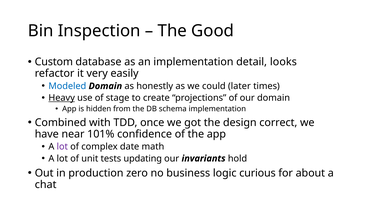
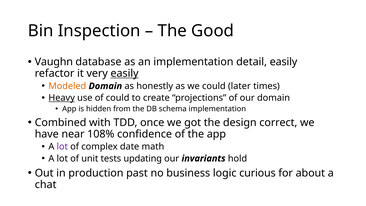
Custom: Custom -> Vaughn (54, 62)
detail looks: looks -> easily (284, 62)
easily underline: none -> present (125, 73)
Modeled colour: blue -> orange (67, 86)
of stage: stage -> could (118, 98)
101%: 101% -> 108% (101, 134)
zero: zero -> past (137, 173)
